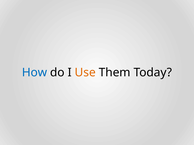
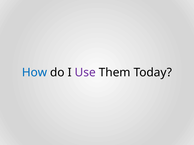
Use colour: orange -> purple (85, 73)
